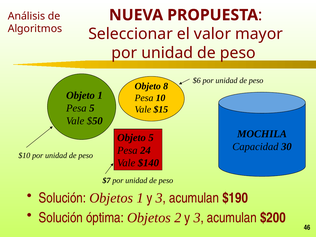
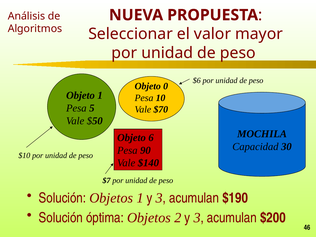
8: 8 -> 0 (166, 86)
$15: $15 -> $70 (161, 109)
Objeto 5: 5 -> 6 (151, 138)
24: 24 -> 90 (145, 150)
